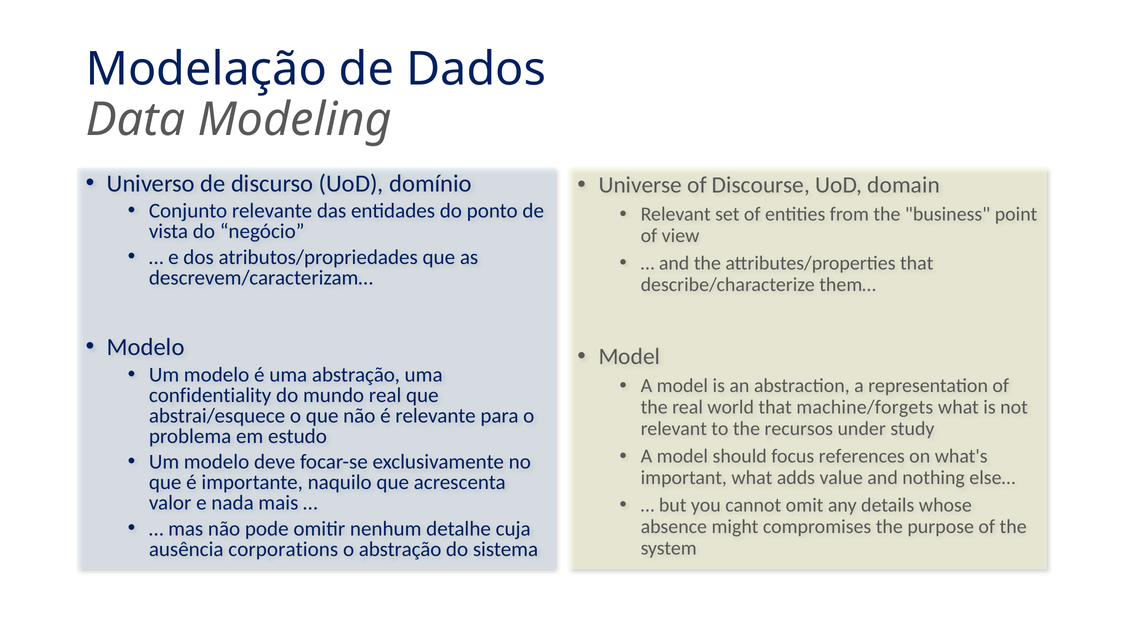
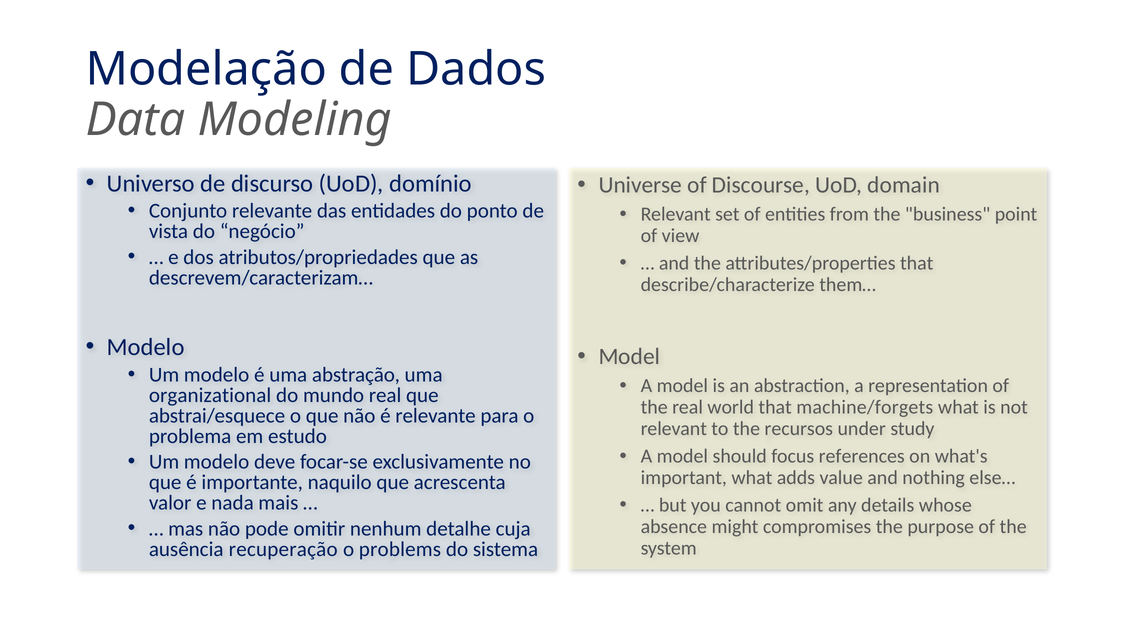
confidentiality: confidentiality -> organizational (210, 395)
corporations: corporations -> recuperação (283, 549)
o abstração: abstração -> problems (400, 549)
